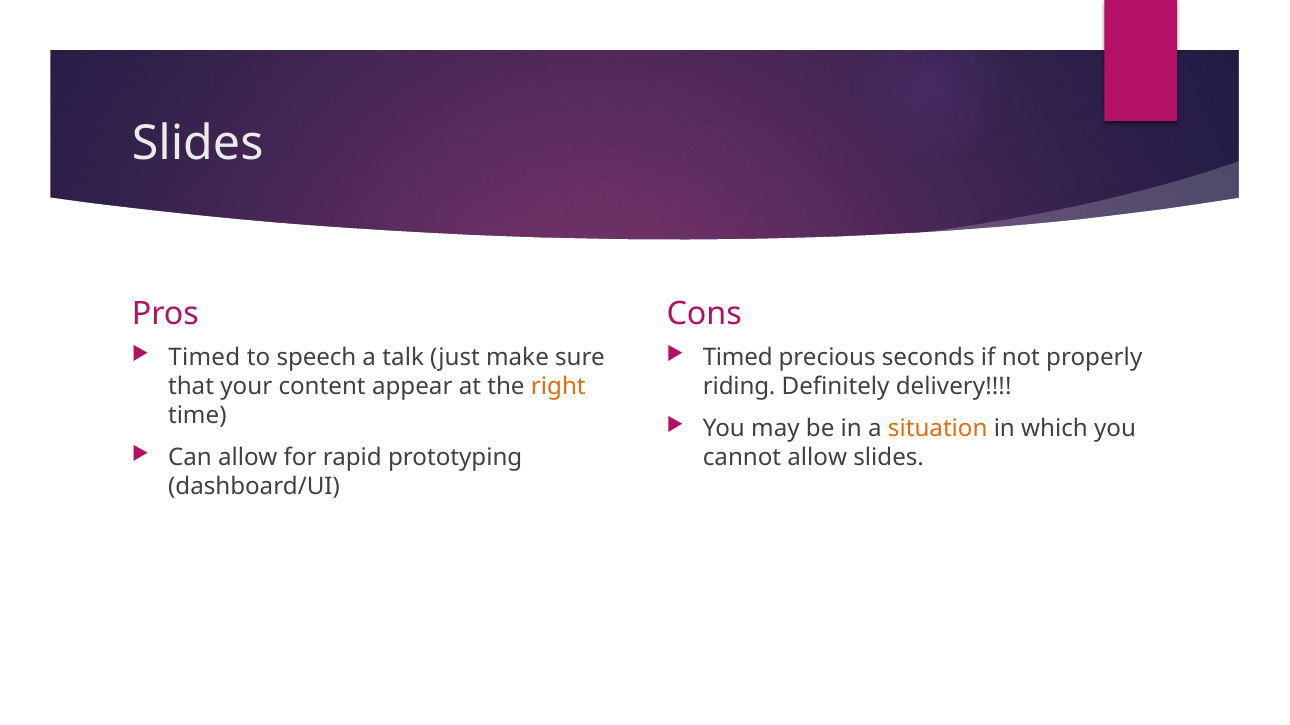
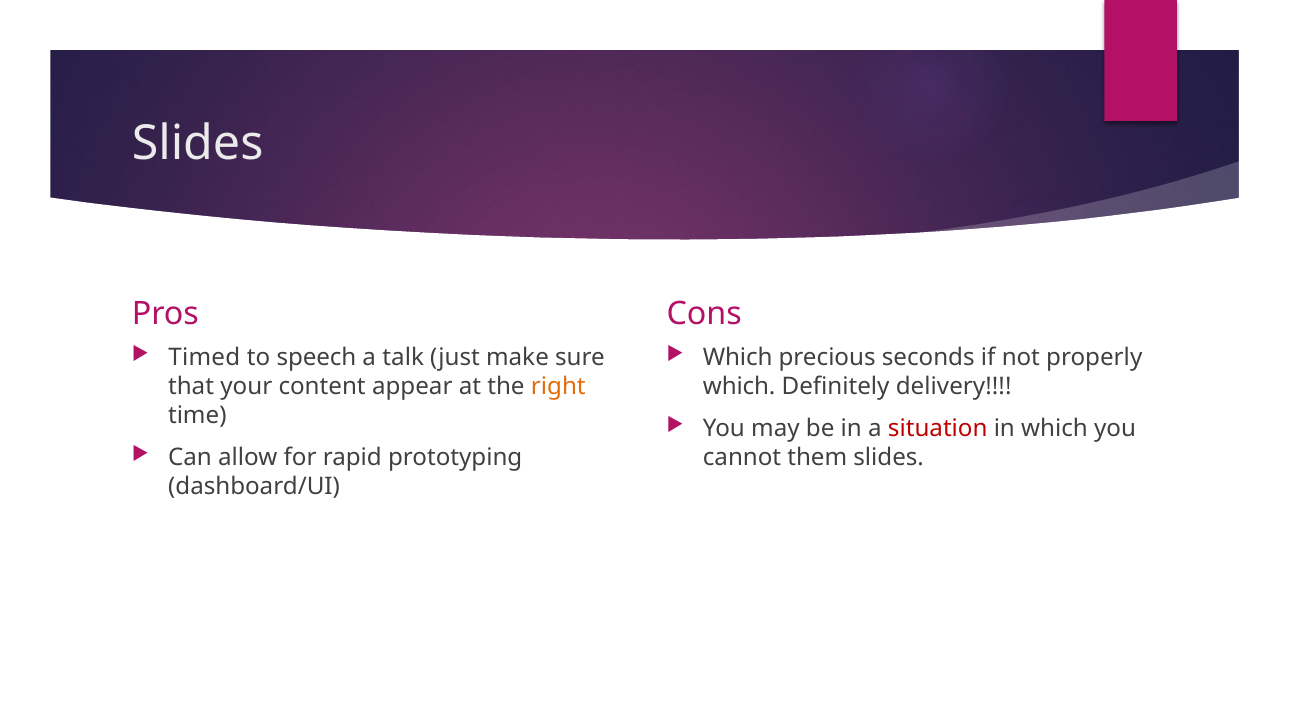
Timed: Timed -> Which (738, 357)
riding: riding -> which (739, 387)
situation colour: orange -> red (938, 429)
cannot allow: allow -> them (817, 458)
